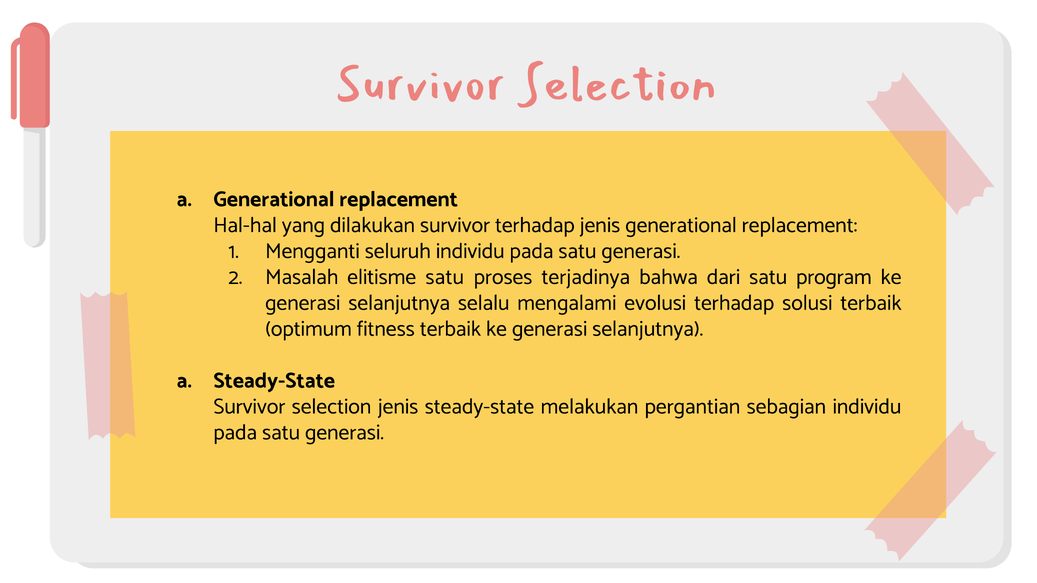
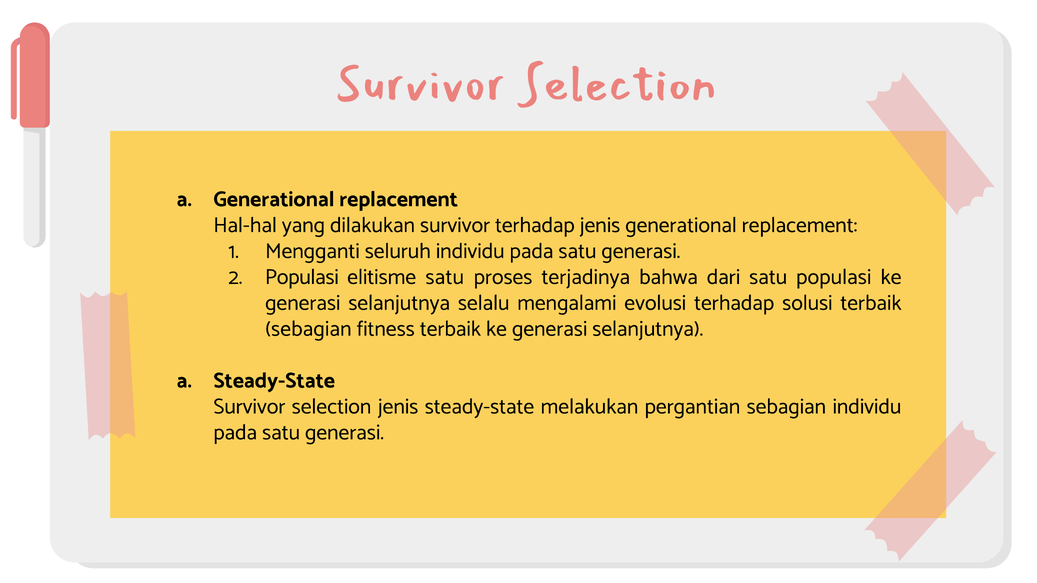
Masalah: Masalah -> Populasi (302, 277)
satu program: program -> populasi (834, 277)
optimum: optimum -> sebagian (308, 329)
